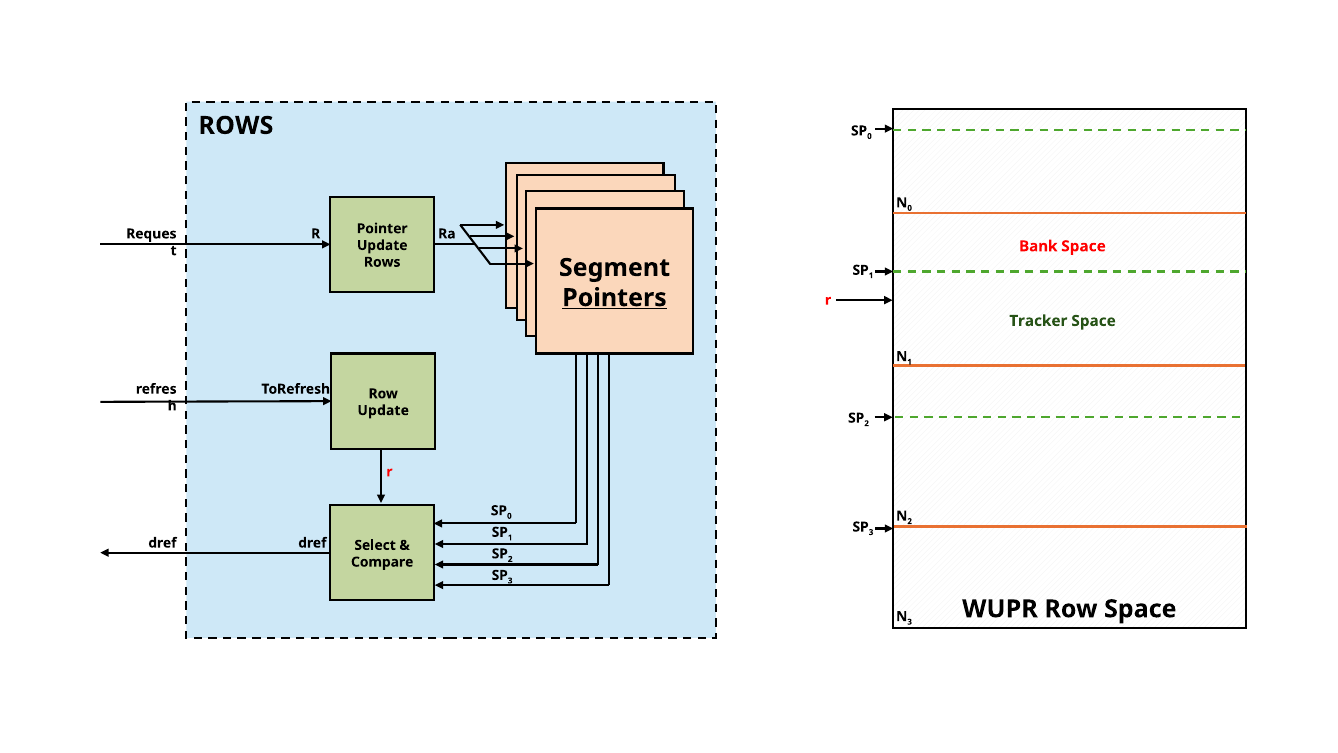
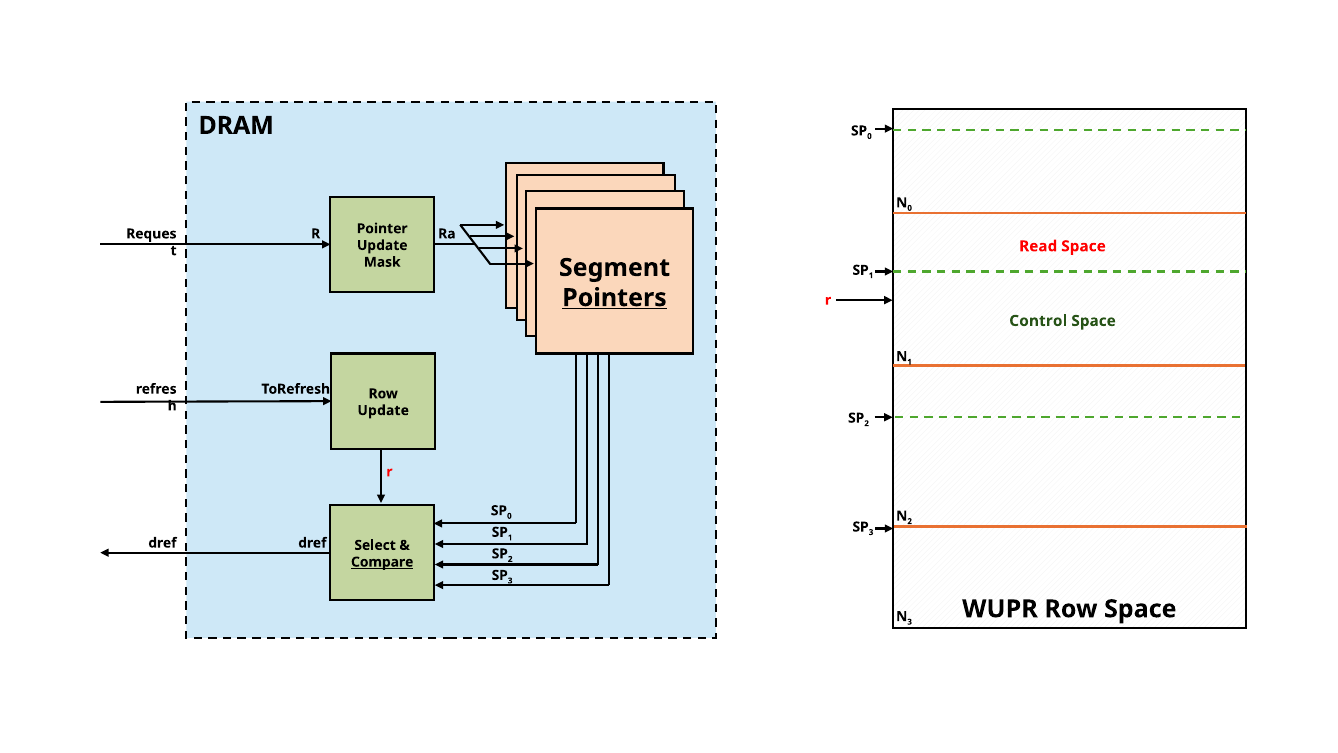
ROWS: ROWS -> DRAM (236, 126)
Bank: Bank -> Read (1038, 246)
Rows: Rows -> Mask (382, 262)
Tracker: Tracker -> Control (1038, 321)
Compare underline: none -> present (382, 562)
